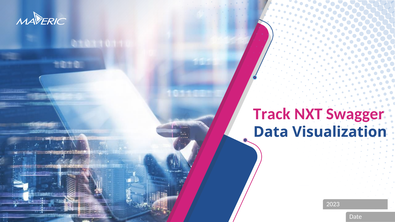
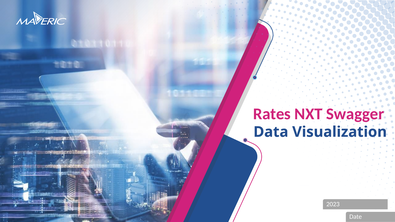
Track: Track -> Rates (272, 114)
